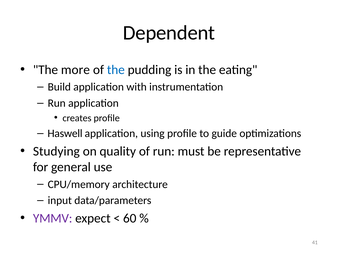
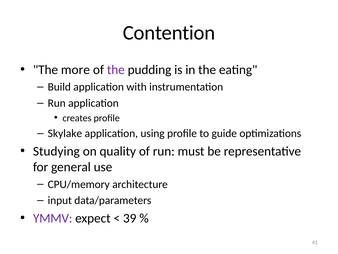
Dependent: Dependent -> Contention (169, 33)
the colour: blue -> purple (116, 70)
Haswell: Haswell -> Skylake (65, 133)
60: 60 -> 39 (130, 218)
